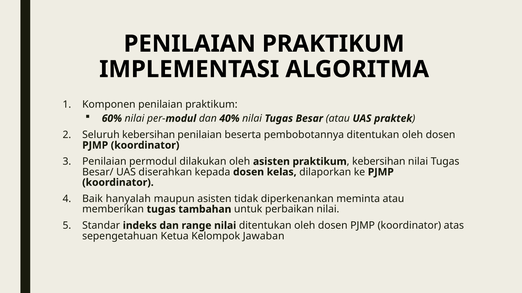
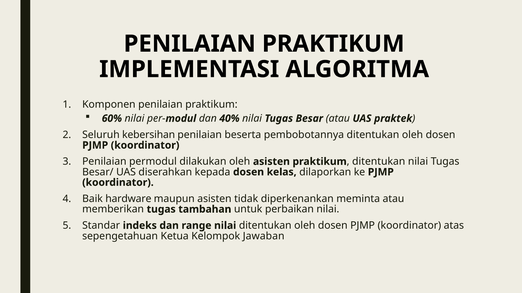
kebersihan: kebersihan -> ditentukan (379, 162)
hanyalah: hanyalah -> hardware (128, 199)
